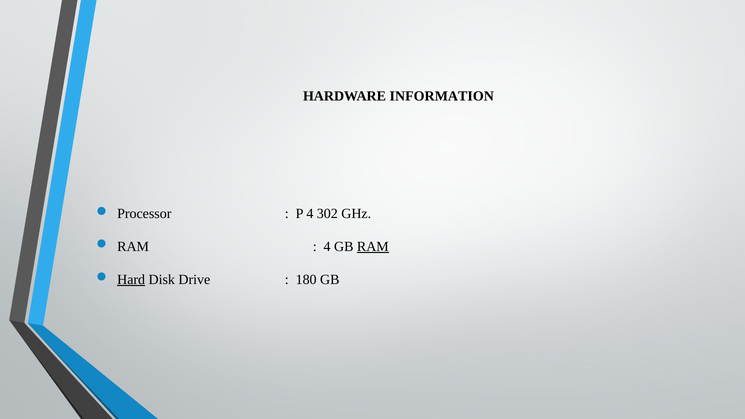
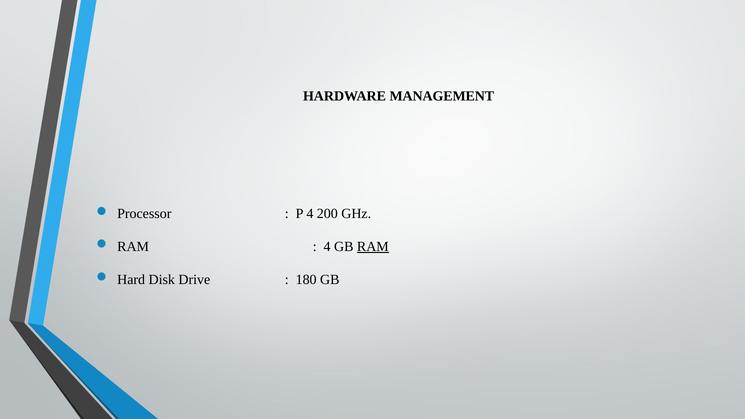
INFORMATION: INFORMATION -> MANAGEMENT (442, 96)
302: 302 -> 200 (327, 214)
Hard underline: present -> none (131, 280)
